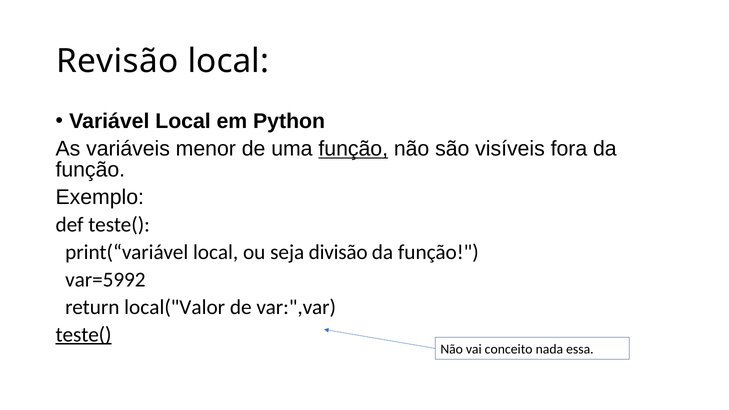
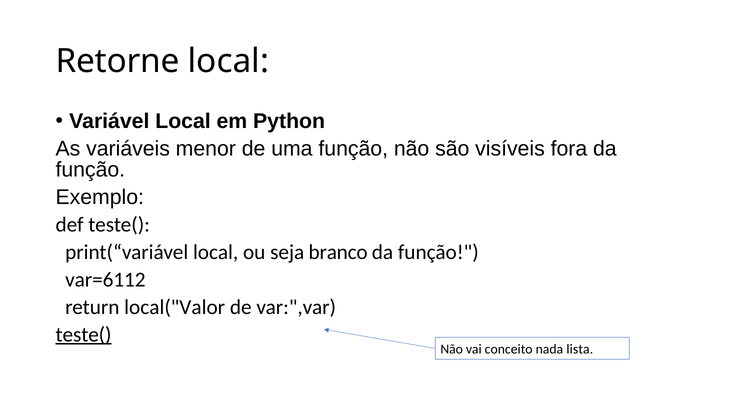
Revisão: Revisão -> Retorne (117, 61)
função underline: present -> none (353, 149)
divisão: divisão -> branco (338, 252)
var=5992: var=5992 -> var=6112 (105, 280)
essa: essa -> lista (580, 349)
